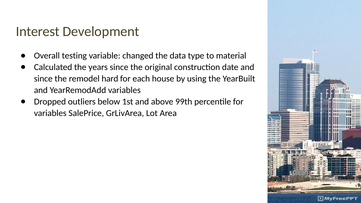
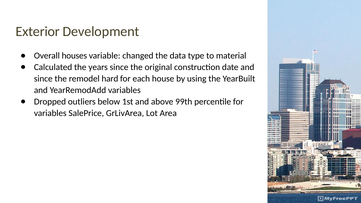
Interest: Interest -> Exterior (38, 32)
testing: testing -> houses (74, 56)
